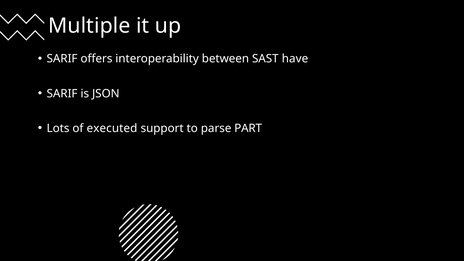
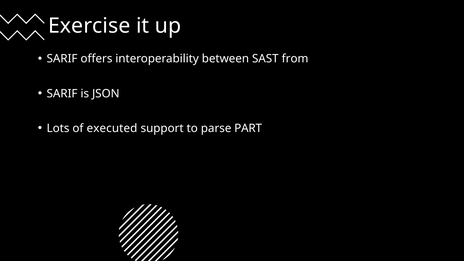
Multiple: Multiple -> Exercise (89, 26)
have: have -> from (295, 59)
